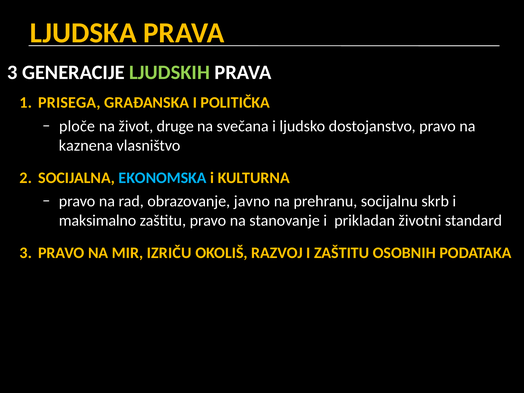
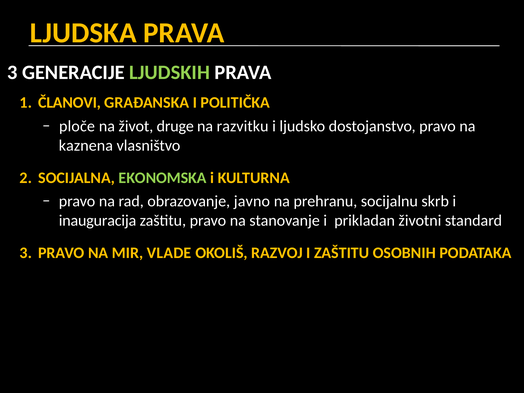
PRISEGA: PRISEGA -> ČLANOVI (70, 103)
svečana: svečana -> razvitku (243, 126)
EKONOMSKA colour: light blue -> light green (163, 178)
maksimalno: maksimalno -> inauguracija (98, 221)
IZRIČU: IZRIČU -> VLADE (169, 253)
